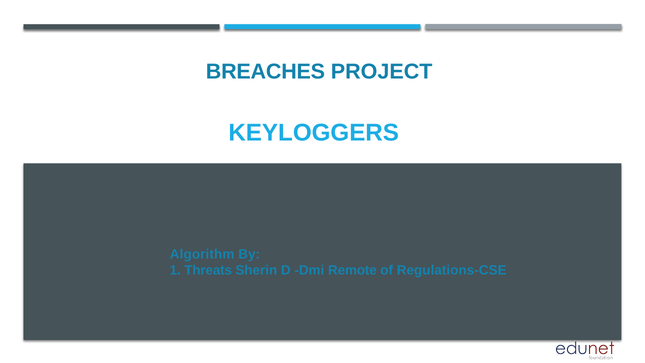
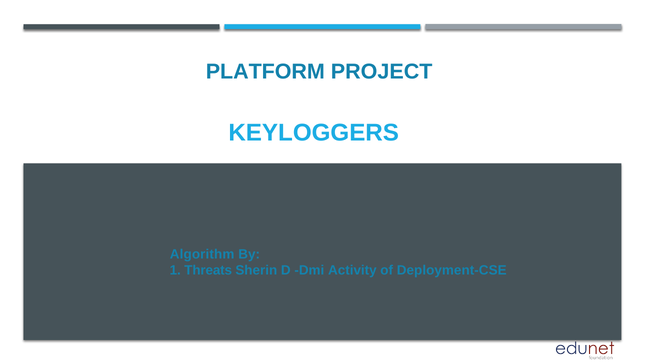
BREACHES: BREACHES -> PLATFORM (265, 72)
Remote: Remote -> Activity (352, 270)
Regulations-CSE: Regulations-CSE -> Deployment-CSE (452, 270)
